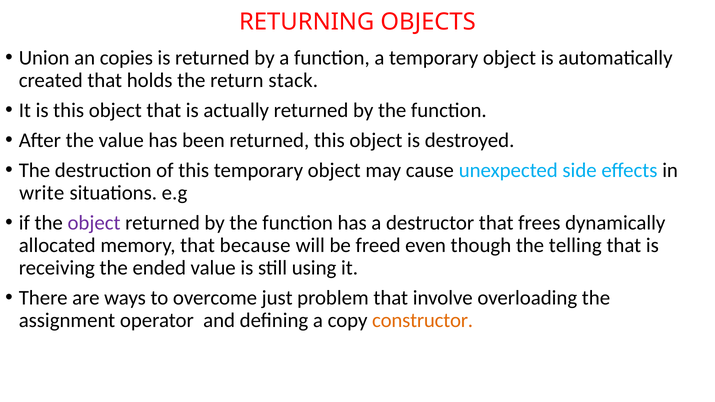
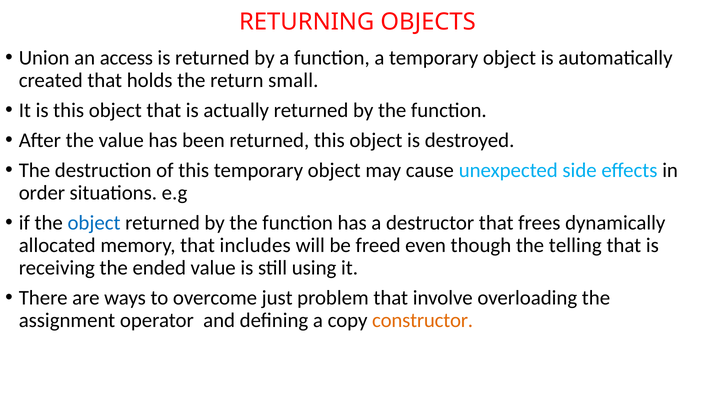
copies: copies -> access (126, 58)
stack: stack -> small (293, 80)
write: write -> order (42, 193)
object colour: purple -> blue (94, 223)
because: because -> includes (255, 245)
